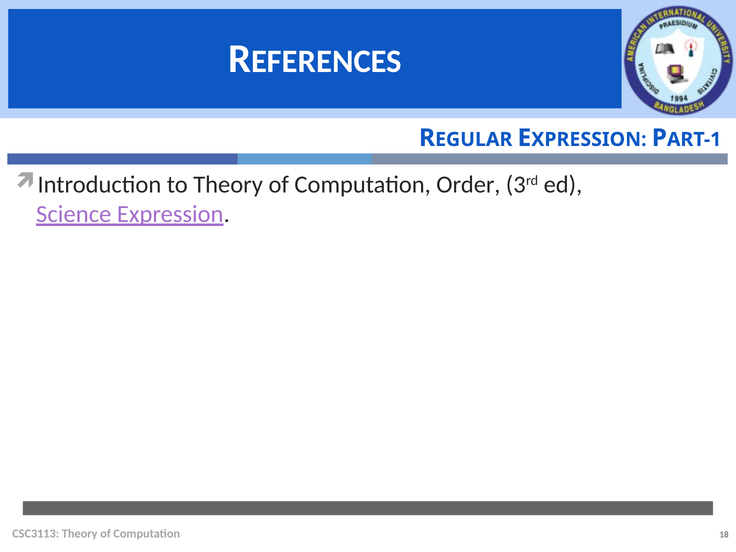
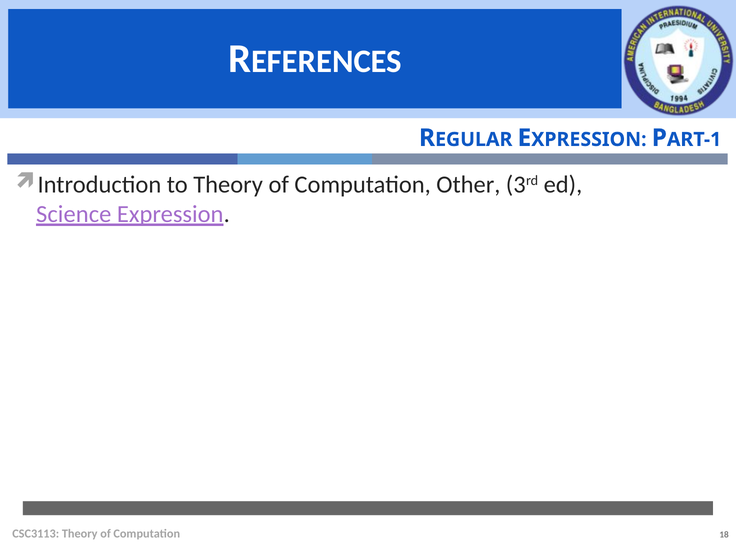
Order: Order -> Other (468, 185)
